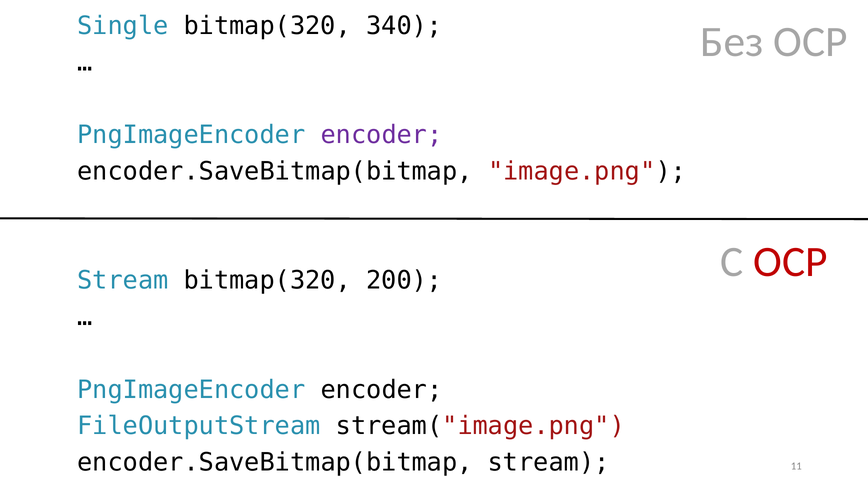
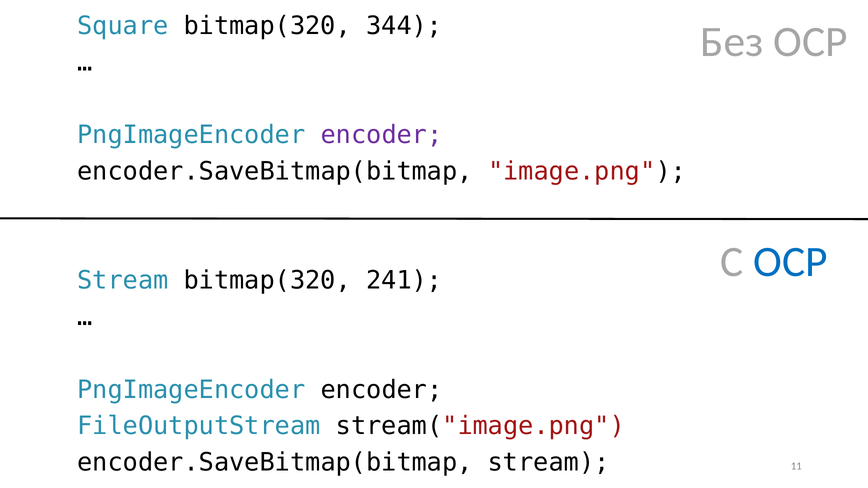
Single: Single -> Square (123, 26)
340: 340 -> 344 (404, 26)
OCP colour: red -> blue (790, 262)
200: 200 -> 241 (404, 281)
